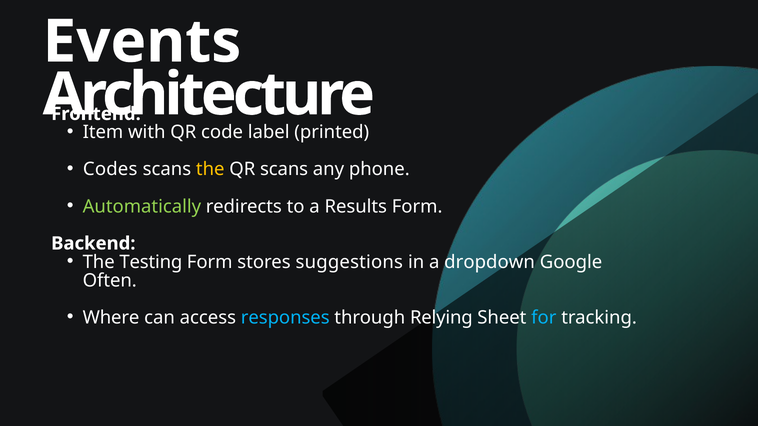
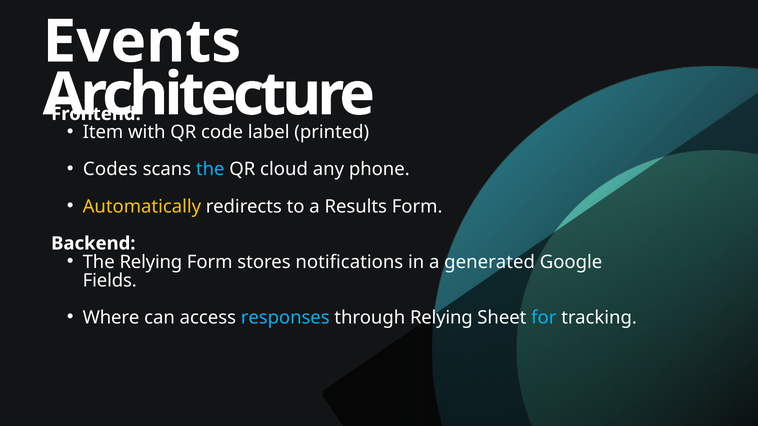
the colour: yellow -> light blue (210, 170)
QR scans: scans -> cloud (284, 170)
Automatically colour: light green -> yellow (142, 207)
The Testing: Testing -> Relying (151, 262)
suggestions: suggestions -> notifications (349, 262)
dropdown: dropdown -> generated (490, 262)
Often: Often -> Fields (110, 281)
